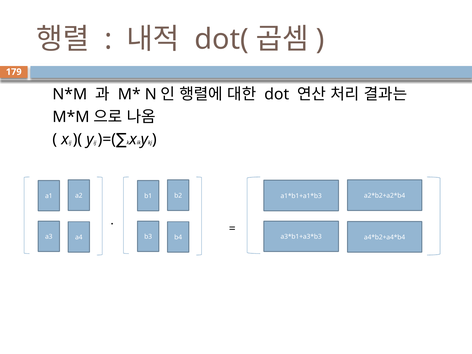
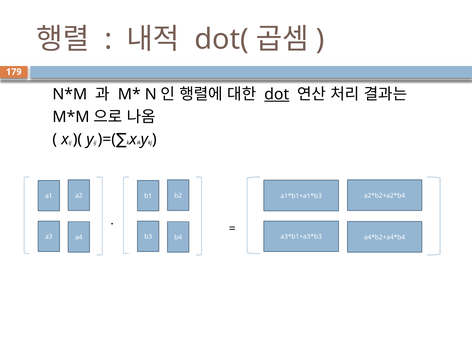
dot underline: none -> present (277, 94)
